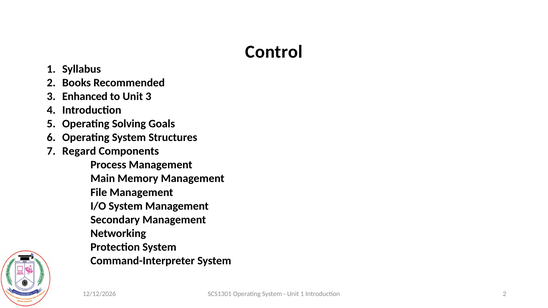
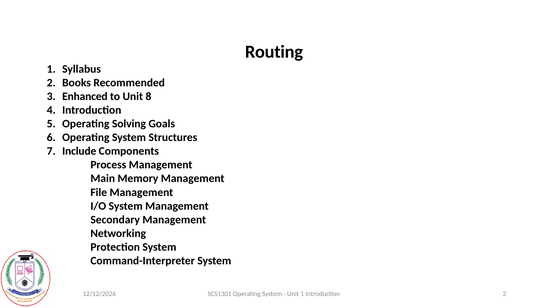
Control: Control -> Routing (274, 52)
Unit 3: 3 -> 8 (148, 96)
Regard: Regard -> Include (79, 151)
